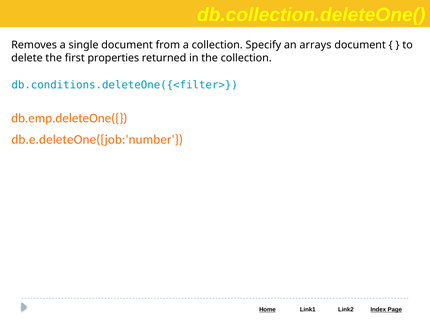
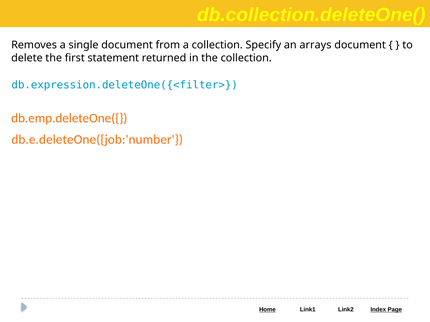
properties: properties -> statement (113, 58)
db.conditions.deleteOne({<filter>: db.conditions.deleteOne({<filter> -> db.expression.deleteOne({<filter> (125, 85)
